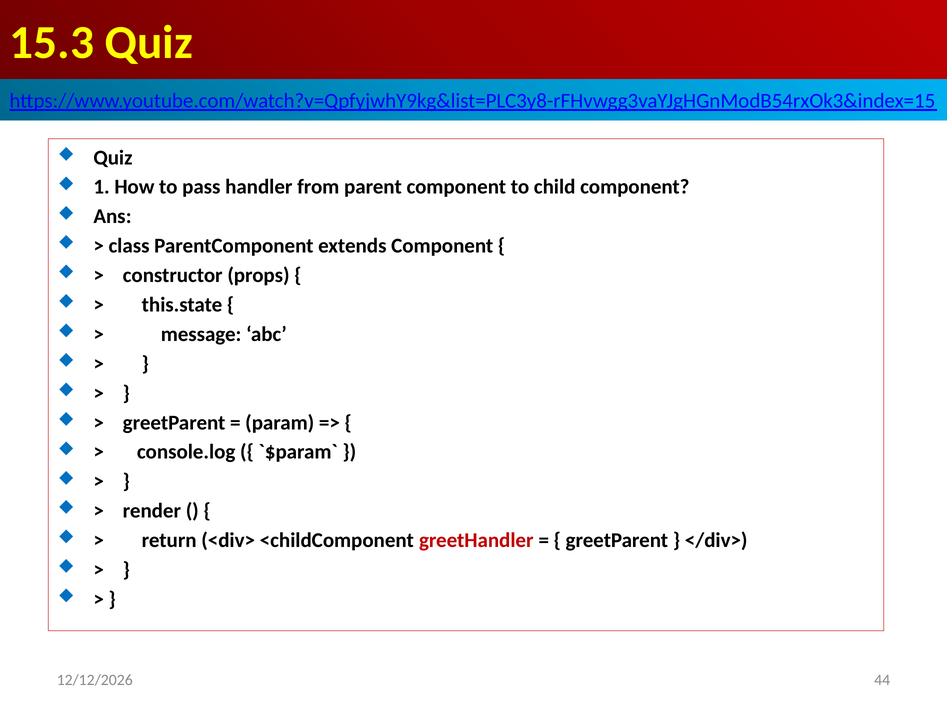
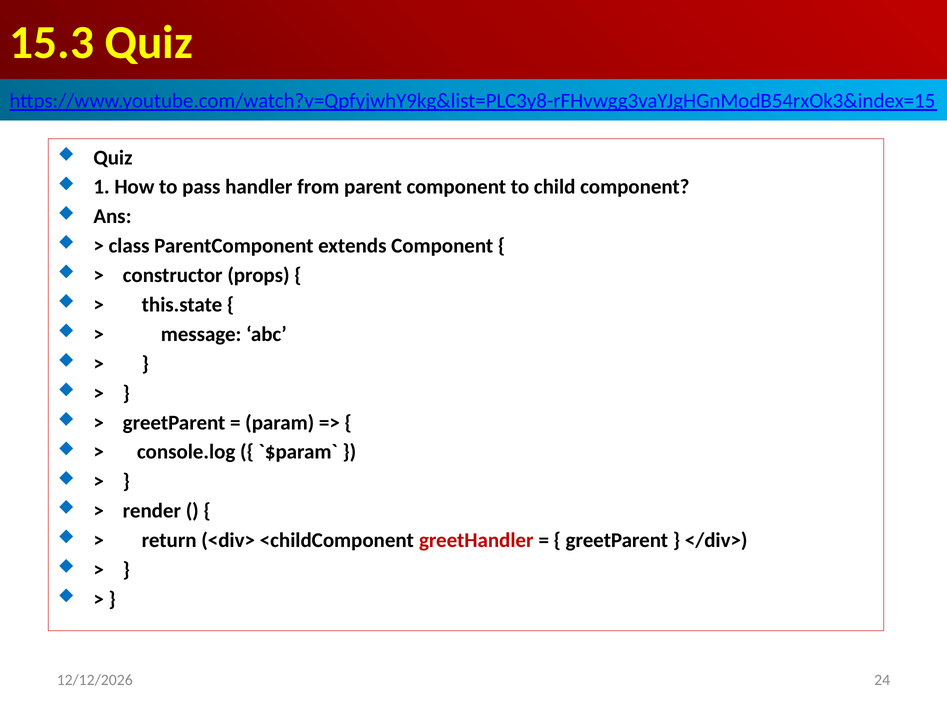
44: 44 -> 24 (882, 680)
